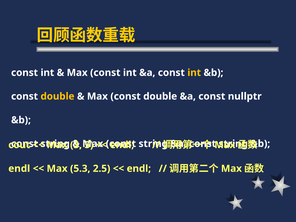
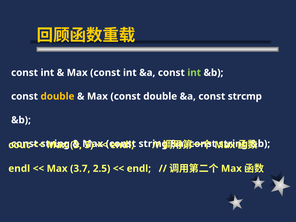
int colour: yellow -> light green (194, 73)
nullptr: nullptr -> strcmp (245, 96)
5.3: 5.3 -> 3.7 (80, 169)
